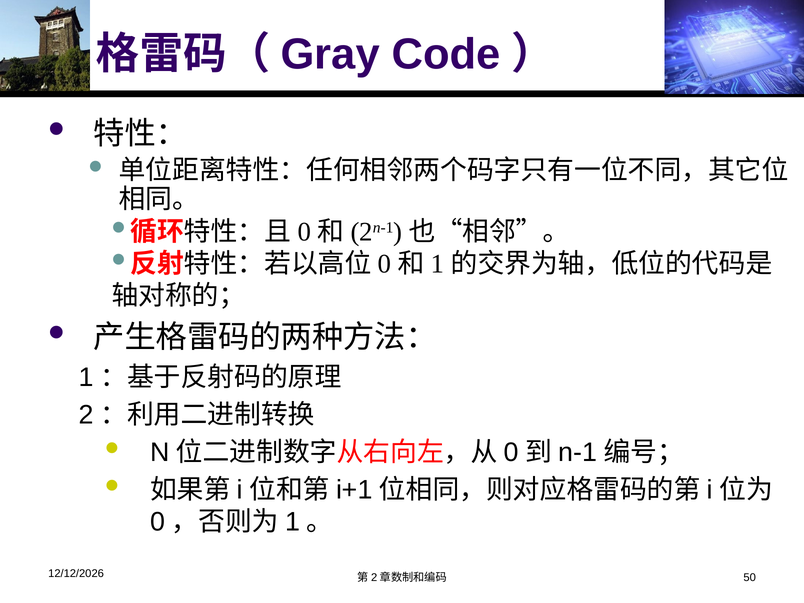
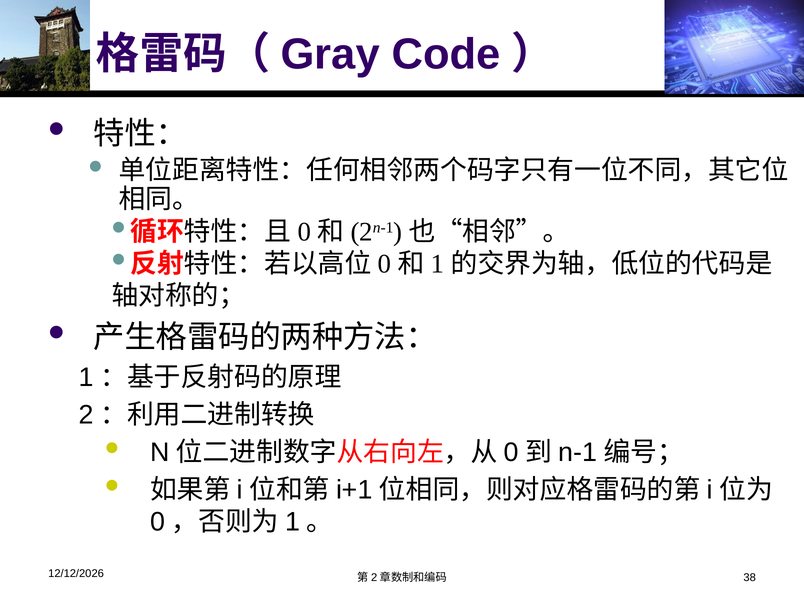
50: 50 -> 38 (750, 578)
